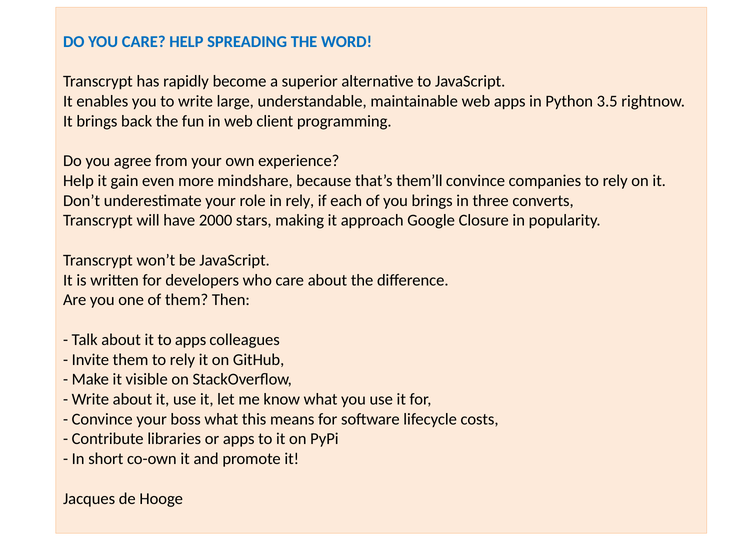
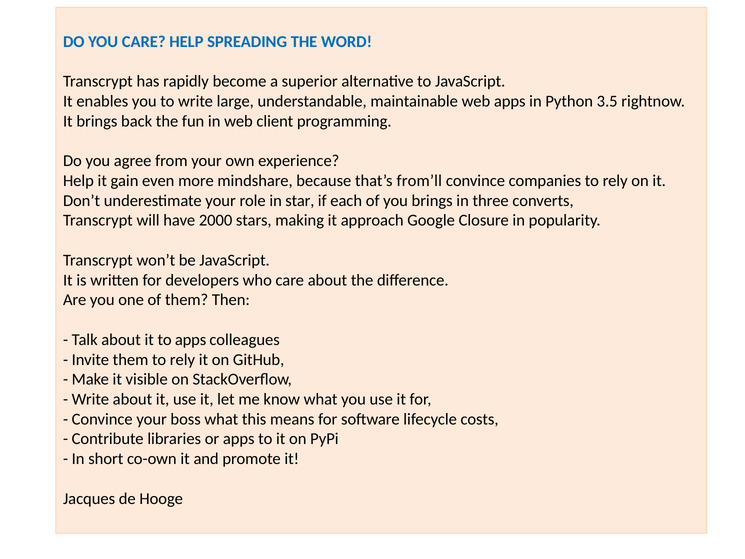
them’ll: them’ll -> from’ll (419, 181)
in rely: rely -> star (300, 201)
